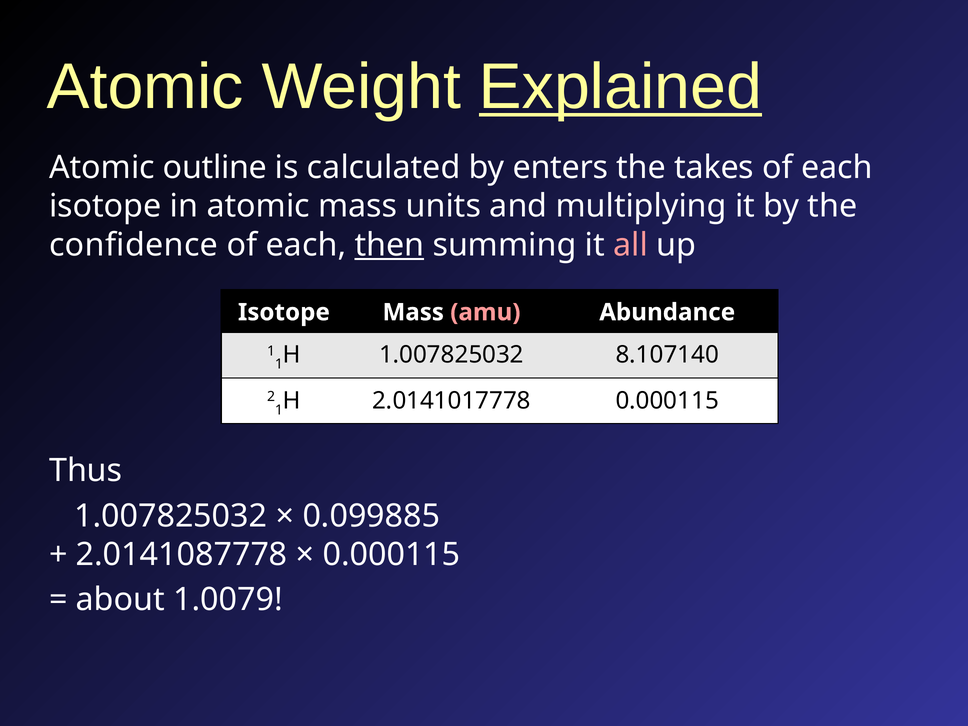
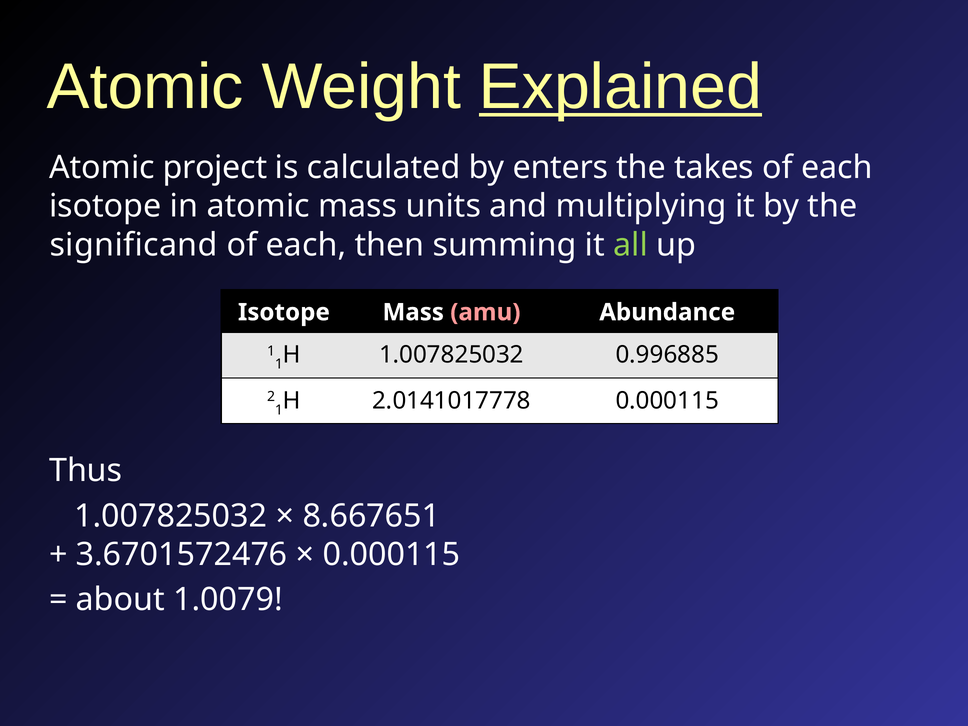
outline: outline -> project (215, 167)
confidence: confidence -> significand (134, 245)
then underline: present -> none (389, 245)
all colour: pink -> light green (631, 245)
8.107140: 8.107140 -> 0.996885 (667, 355)
0.099885: 0.099885 -> 8.667651 (371, 516)
2.0141087778: 2.0141087778 -> 3.6701572476 (182, 555)
